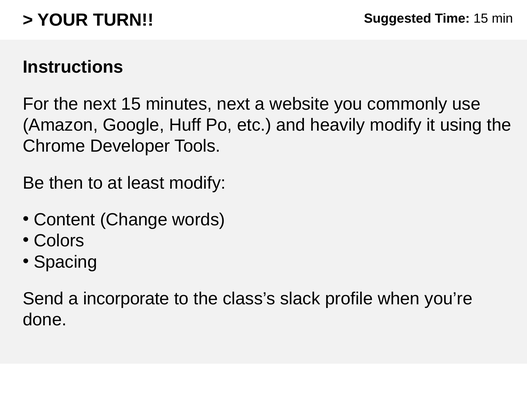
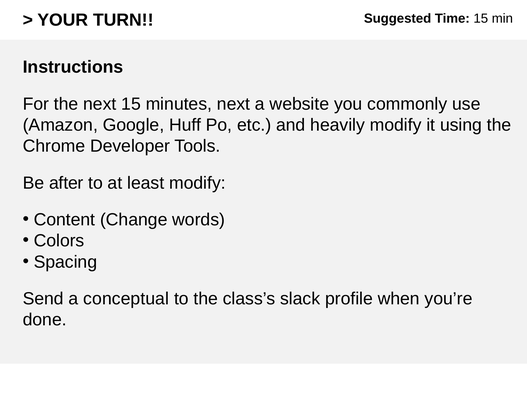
then: then -> after (66, 183)
incorporate: incorporate -> conceptual (126, 299)
